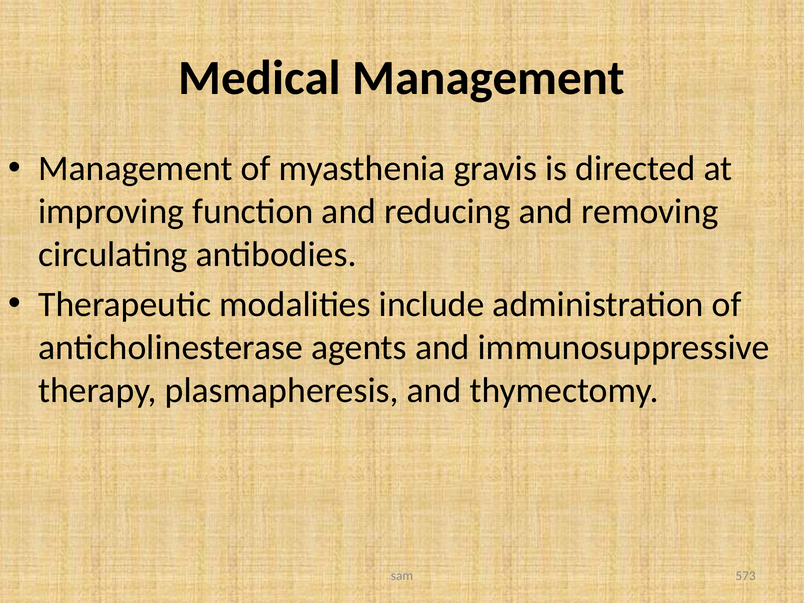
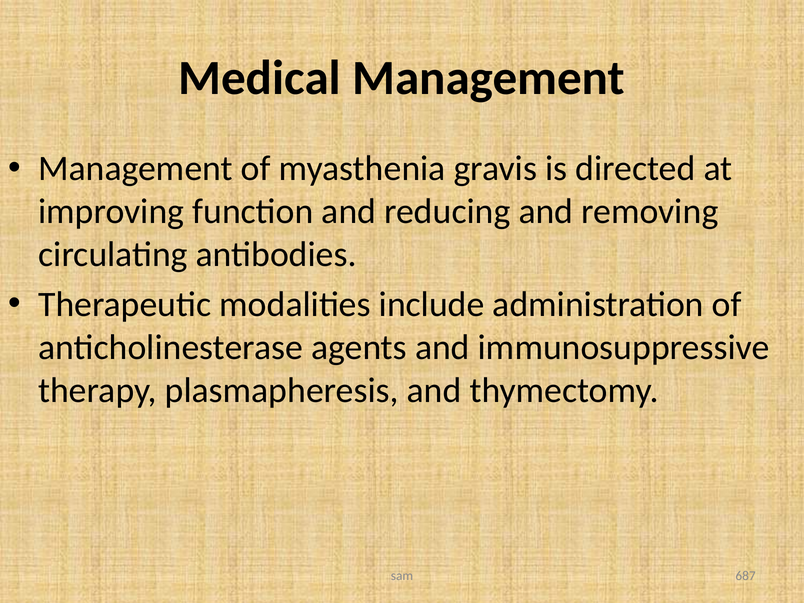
573: 573 -> 687 (746, 576)
